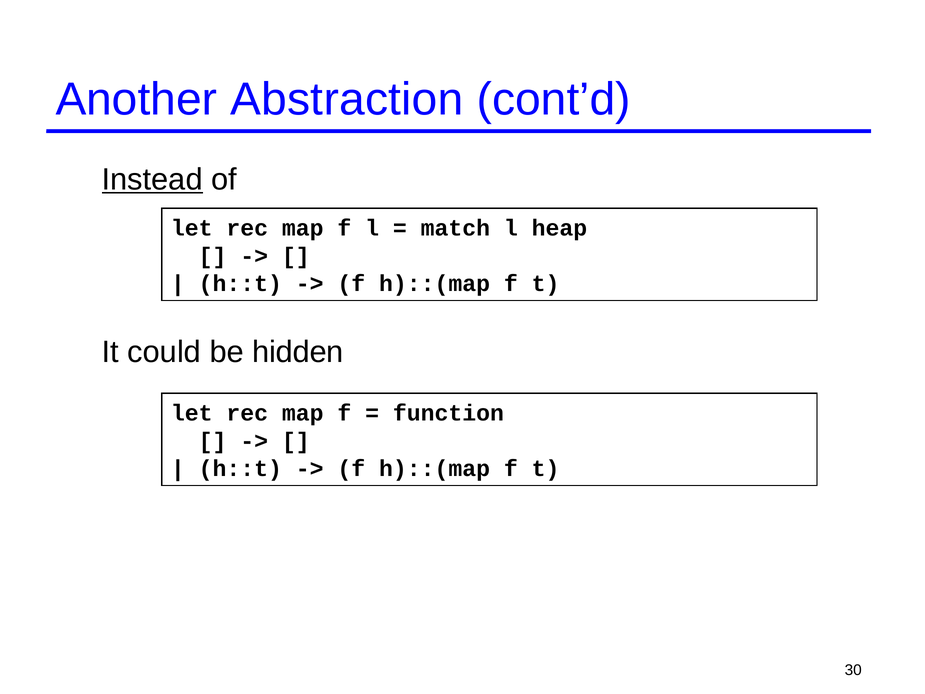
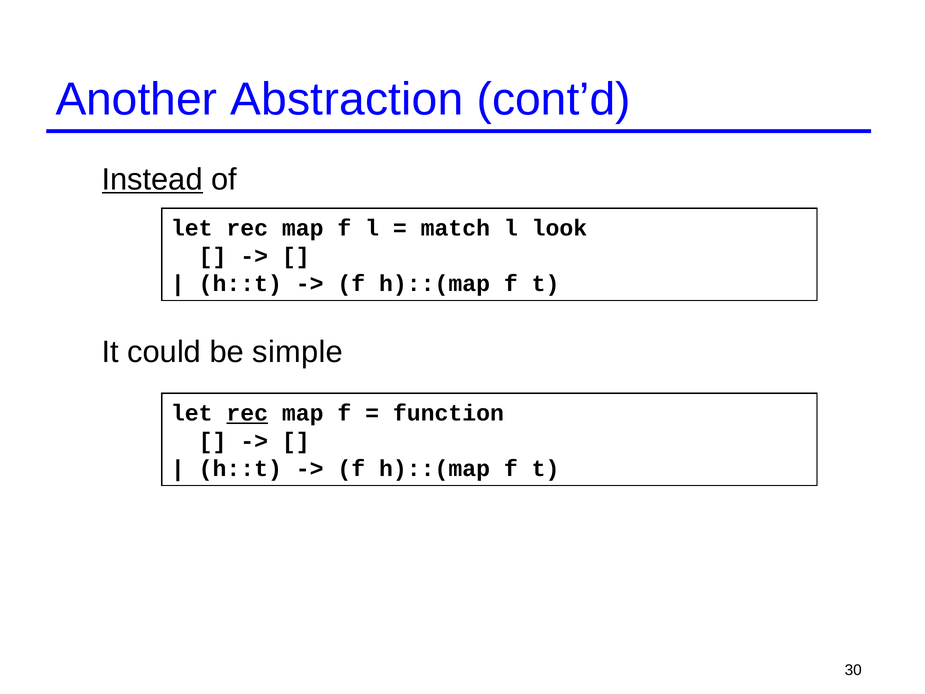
heap: heap -> look (559, 228)
hidden: hidden -> simple (298, 352)
rec underline: none -> present (247, 413)
